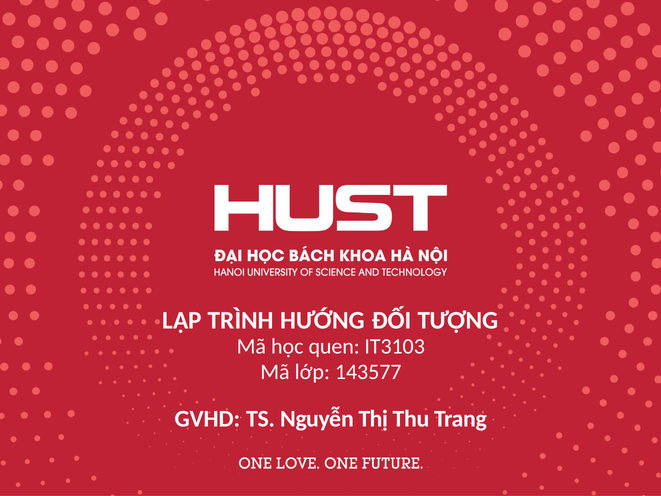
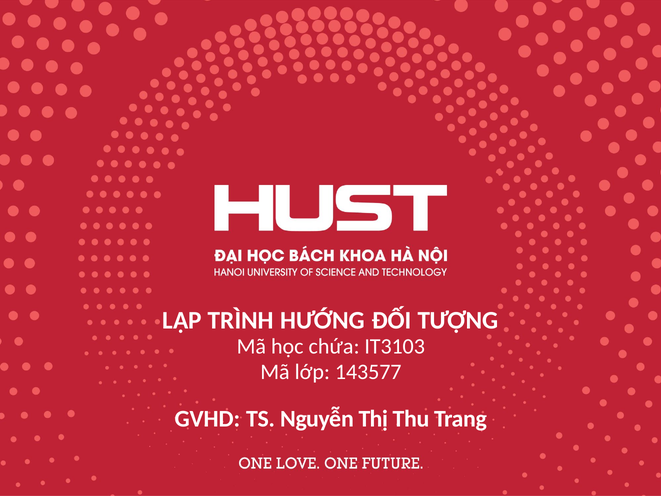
quen: quen -> chứa (334, 346)
